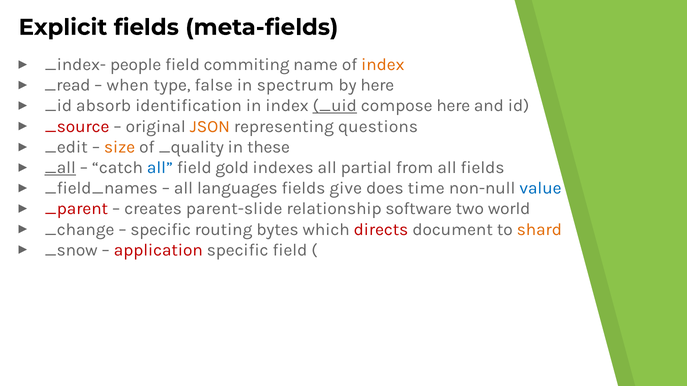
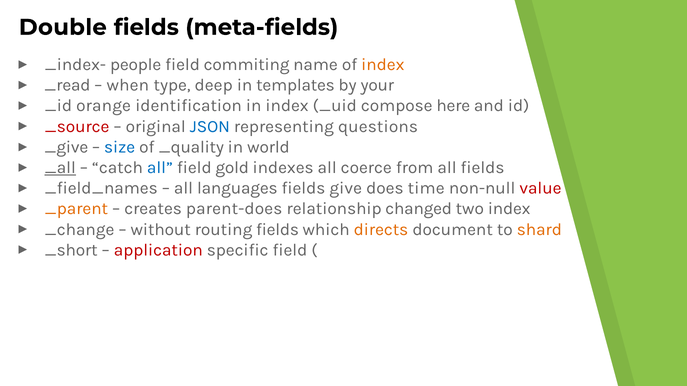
Explicit: Explicit -> Double (63, 27)
false: false -> deep (214, 85)
spectrum: spectrum -> templates (295, 85)
by here: here -> your (377, 85)
absorb: absorb -> orange (104, 106)
_uid underline: present -> none (335, 106)
JSON colour: orange -> blue (210, 127)
_edit: _edit -> _give (66, 147)
size colour: orange -> blue (120, 147)
these: these -> world (268, 147)
partial: partial -> coerce (366, 168)
value colour: blue -> red (540, 188)
_parent colour: red -> orange (76, 209)
parent-slide: parent-slide -> parent-does (234, 209)
software: software -> changed (419, 209)
two world: world -> index (509, 209)
specific: specific -> without (161, 230)
routing bytes: bytes -> fields (278, 230)
directs colour: red -> orange (381, 230)
_snow: _snow -> _short (71, 250)
